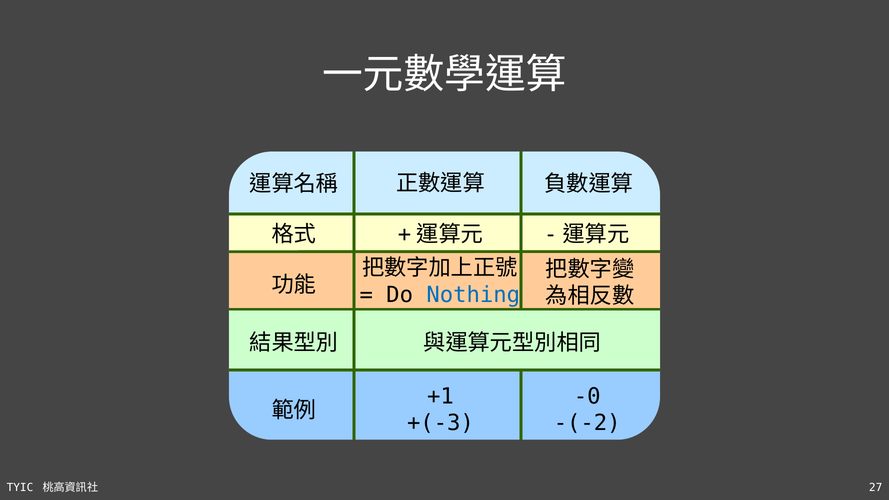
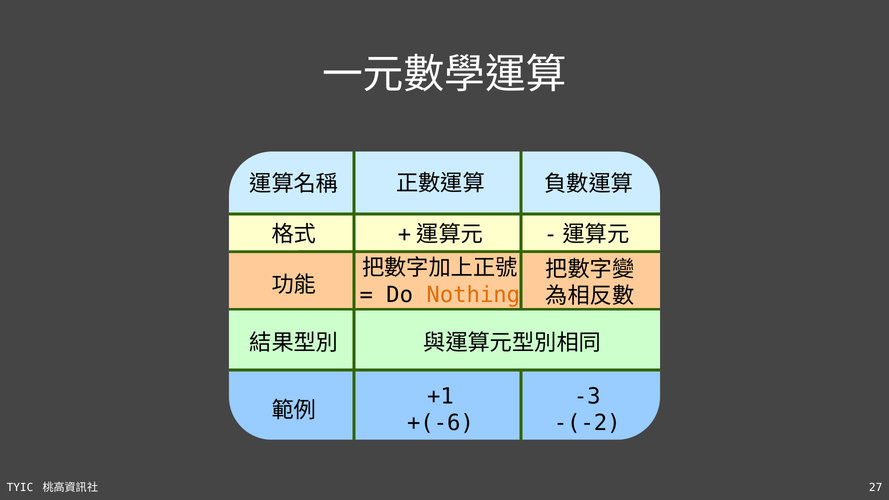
Nothing colour: blue -> orange (473, 295)
-0: -0 -> -3 (587, 397)
+(-3: +(-3 -> +(-6 (440, 423)
